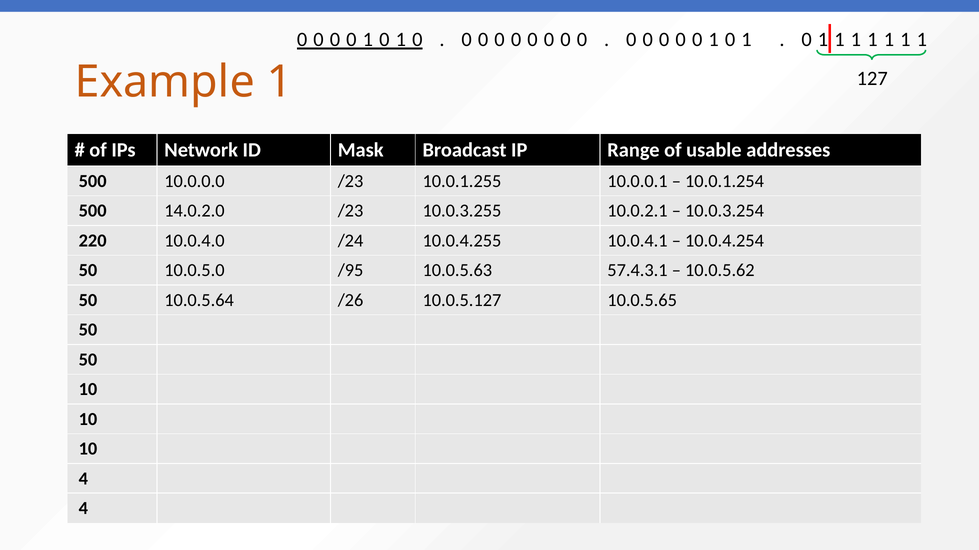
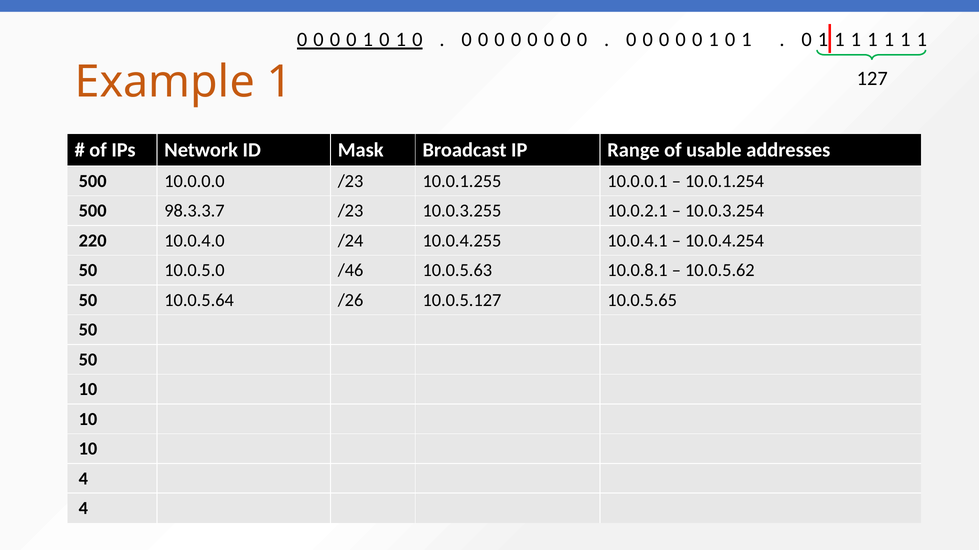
14.0.2.0: 14.0.2.0 -> 98.3.3.7 (194, 211)
/95: /95 -> /46 (351, 271)
57.4.3.1: 57.4.3.1 -> 10.0.8.1 (638, 271)
